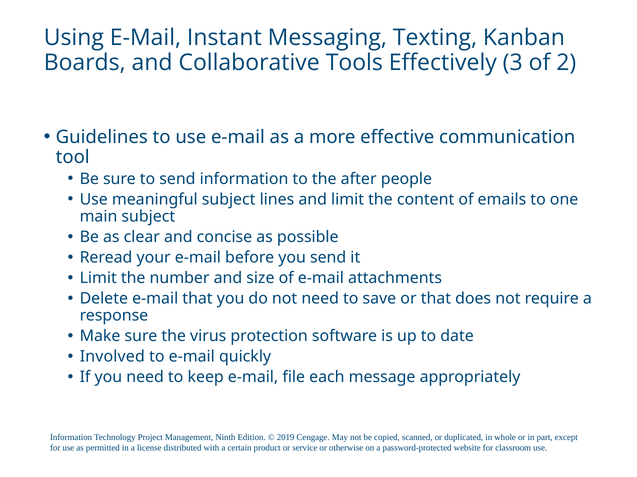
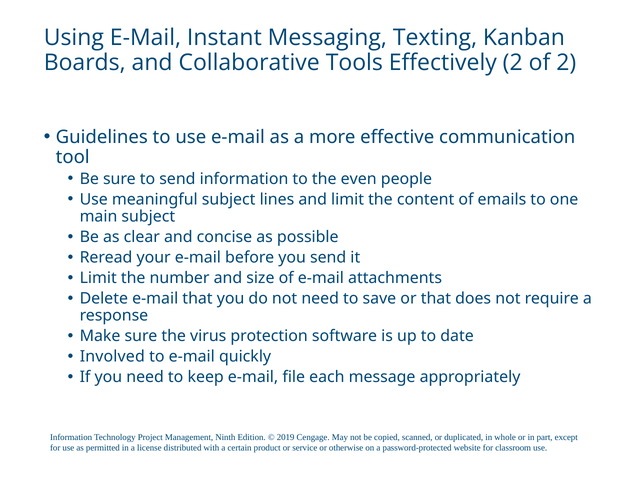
Effectively 3: 3 -> 2 (513, 63)
after: after -> even (359, 179)
